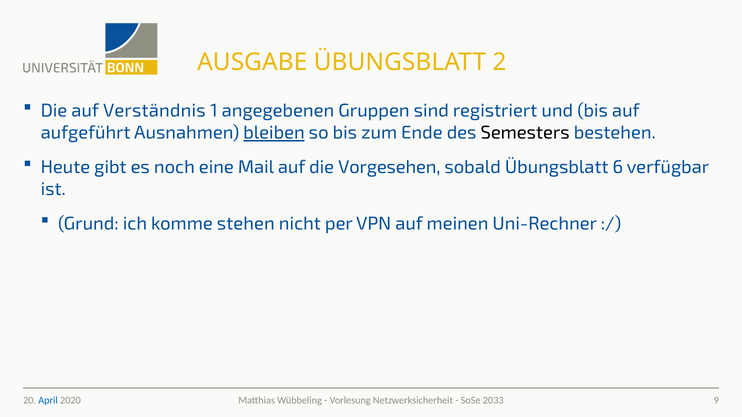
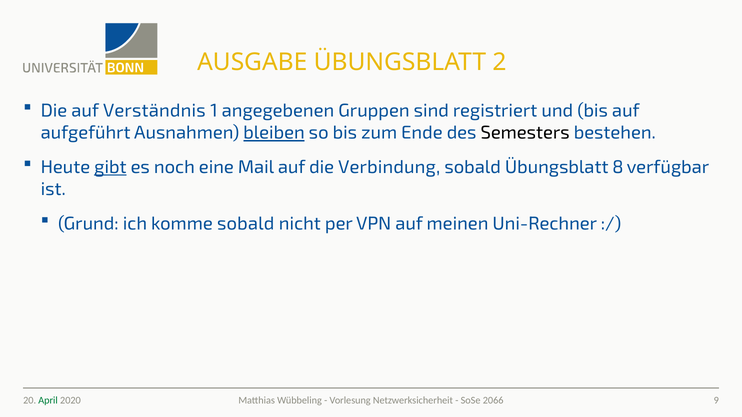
gibt underline: none -> present (110, 167)
Vorgesehen: Vorgesehen -> Verbindung (389, 167)
6: 6 -> 8 (618, 167)
komme stehen: stehen -> sobald (246, 224)
2033: 2033 -> 2066 (493, 401)
April colour: blue -> green (48, 401)
